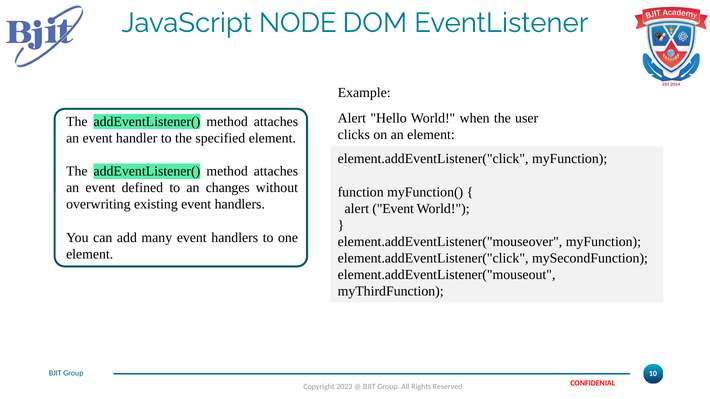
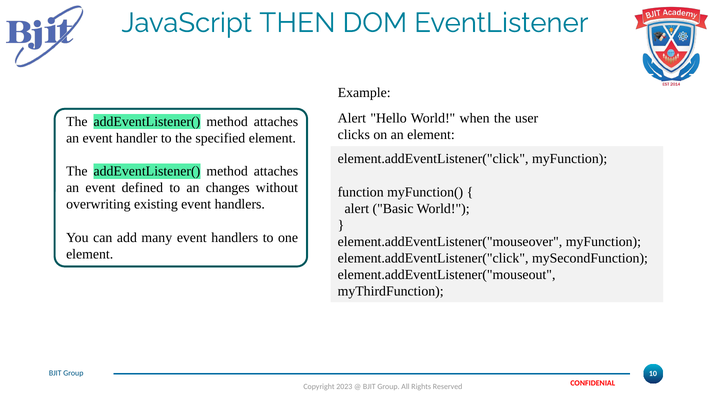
NODE: NODE -> THEN (297, 23)
alert Event: Event -> Basic (393, 209)
